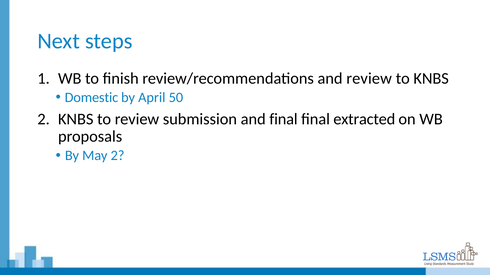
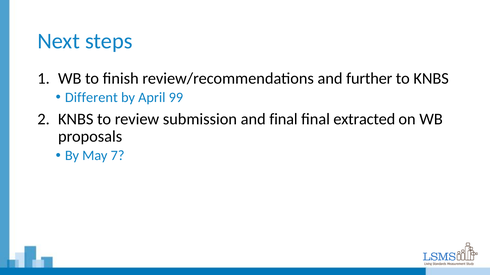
and review: review -> further (369, 79)
Domestic: Domestic -> Different (91, 98)
50: 50 -> 99 (176, 98)
May 2: 2 -> 7 (118, 156)
